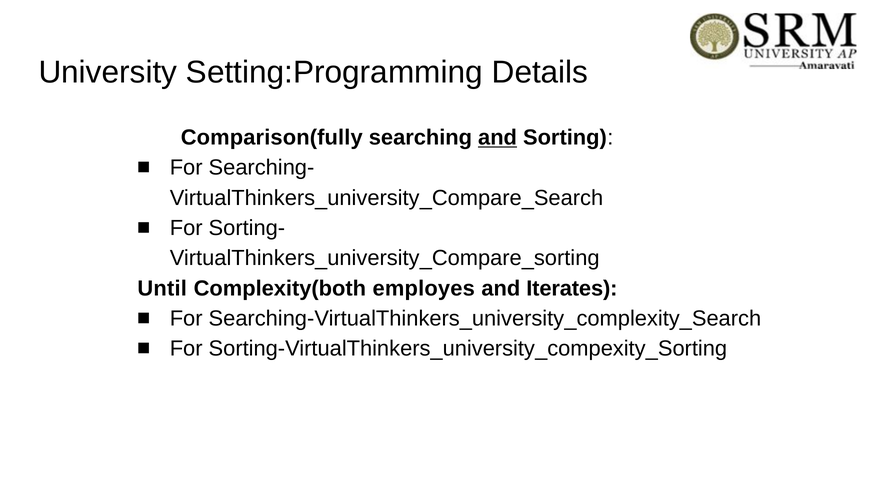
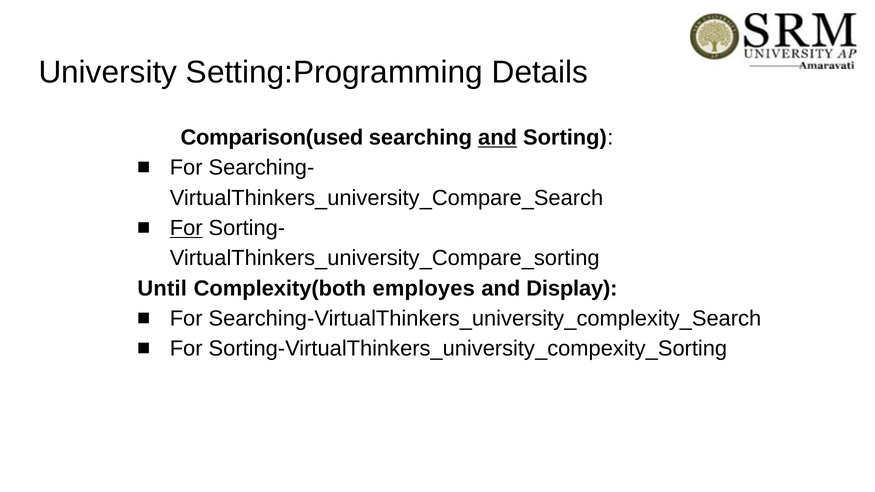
Comparison(fully: Comparison(fully -> Comparison(used (272, 138)
For underline: none -> present (186, 228)
Iterates: Iterates -> Display (572, 288)
